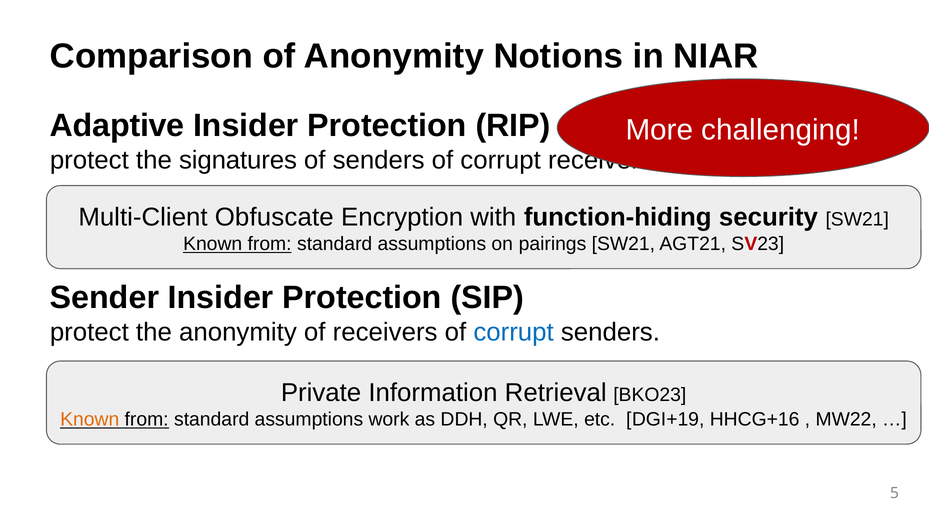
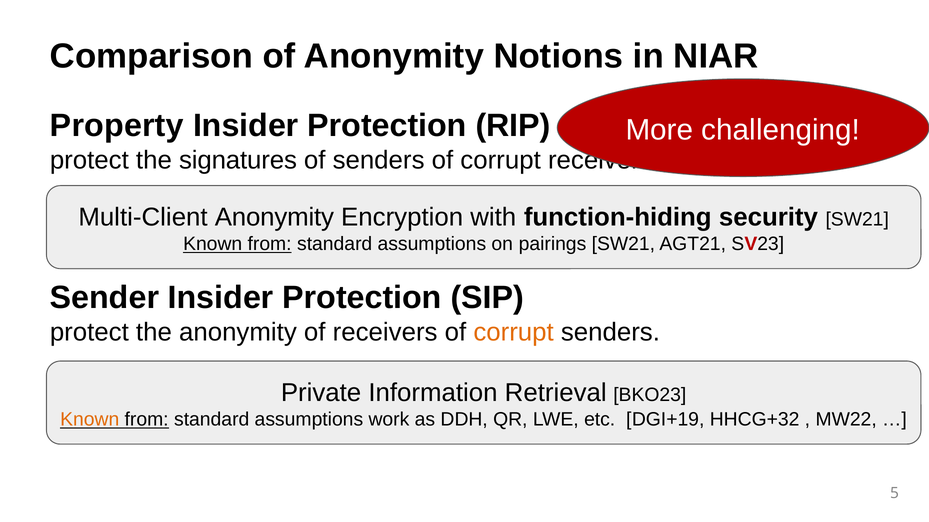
Adaptive: Adaptive -> Property (117, 126)
Multi-Client Obfuscate: Obfuscate -> Anonymity (274, 218)
corrupt colour: blue -> orange (514, 333)
HHCG+16: HHCG+16 -> HHCG+32 (755, 420)
